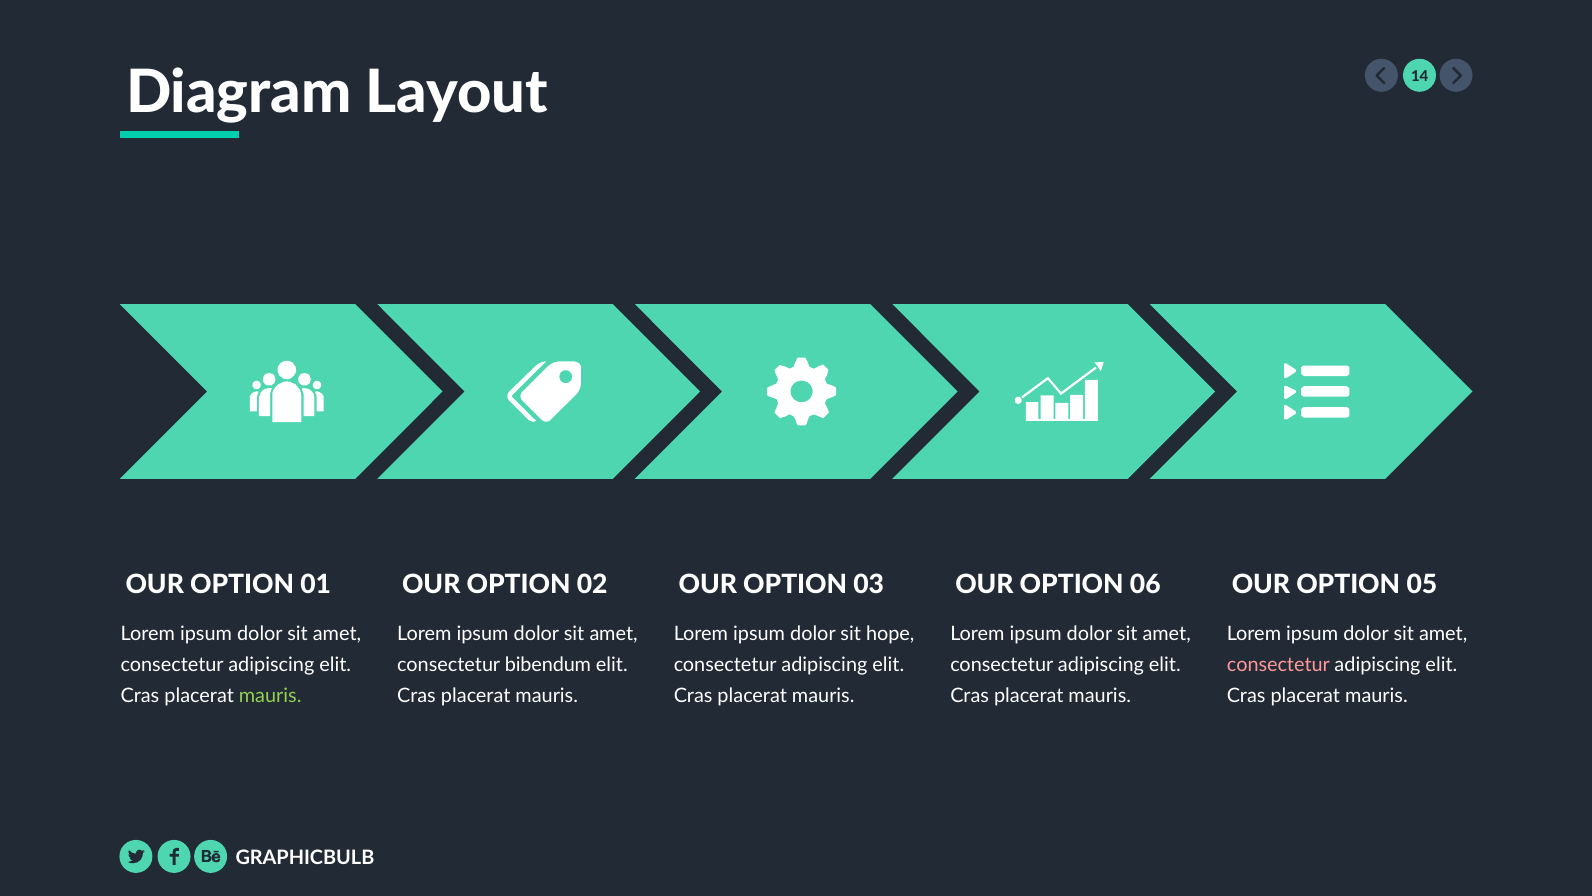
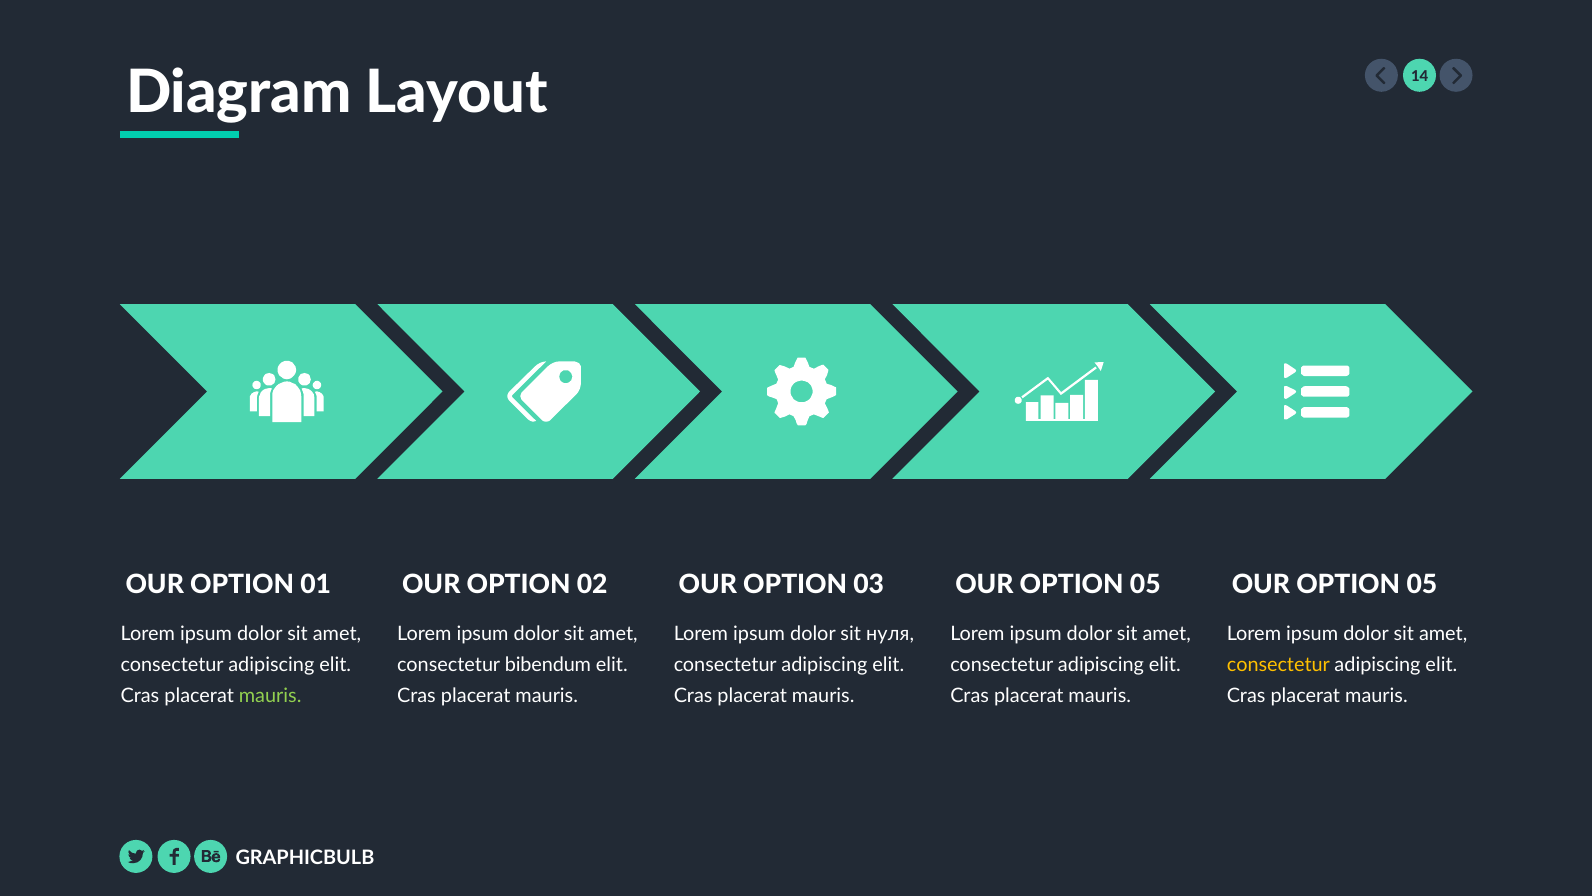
06: 06 -> 05 (1145, 585)
hope: hope -> нуля (890, 634)
consectetur colour: pink -> yellow (1278, 665)
